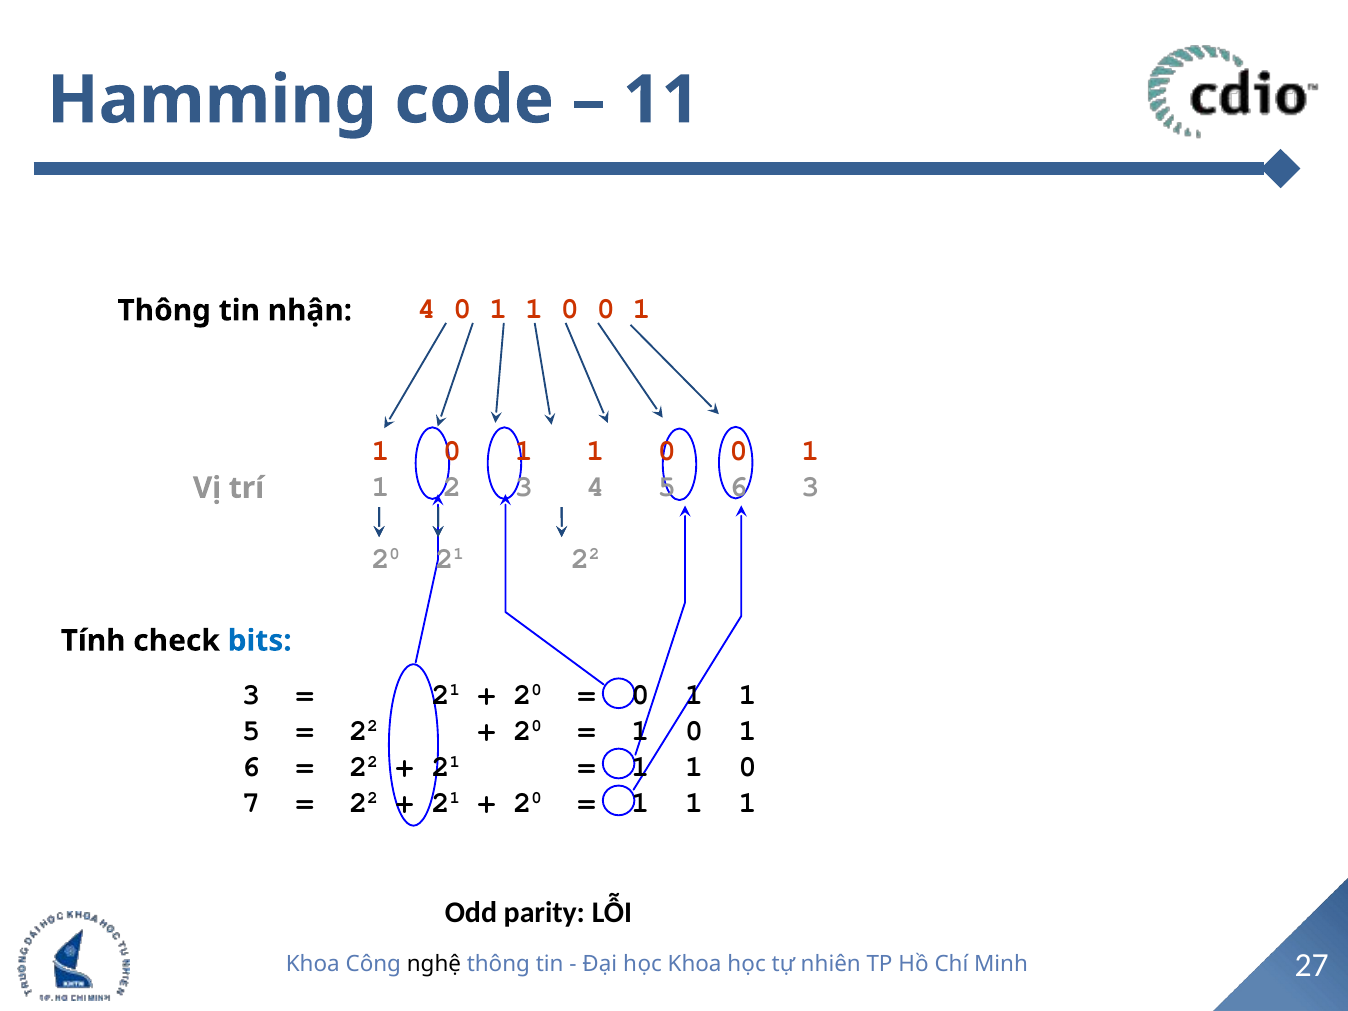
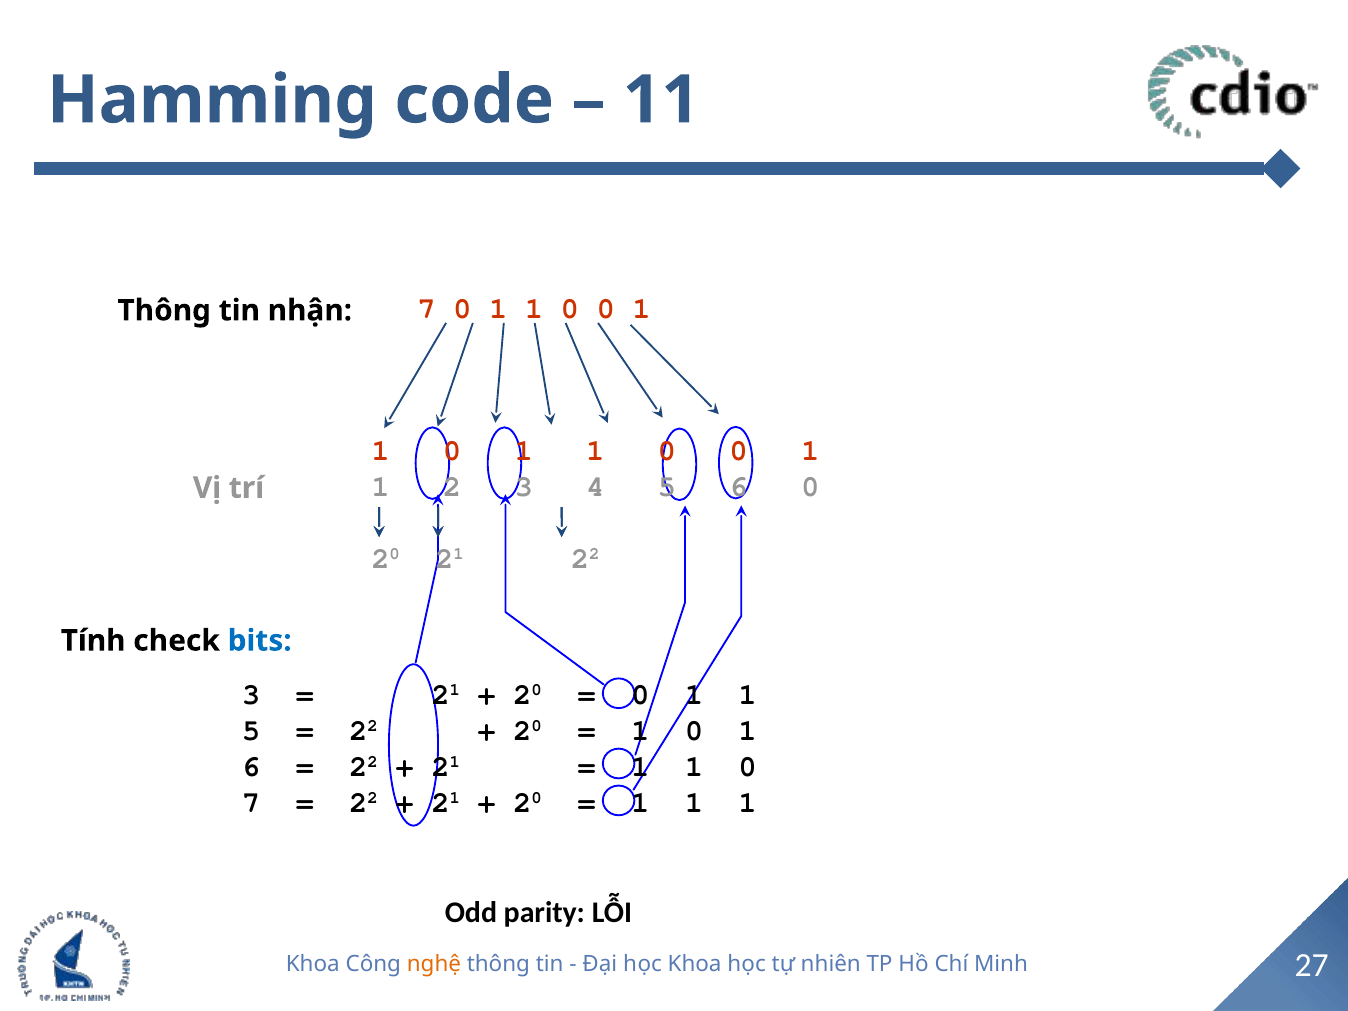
nhận 4: 4 -> 7 (427, 309)
6 3: 3 -> 0 (810, 487)
nghệ colour: black -> orange (434, 965)
